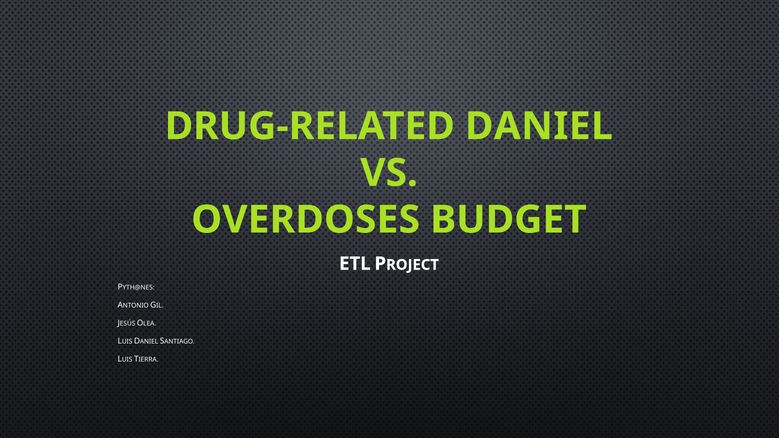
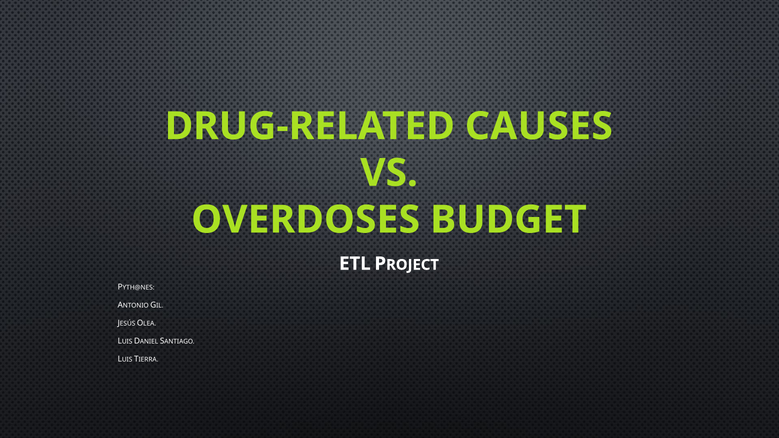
DRUG-RELATED DANIEL: DANIEL -> CAUSES (539, 126)
